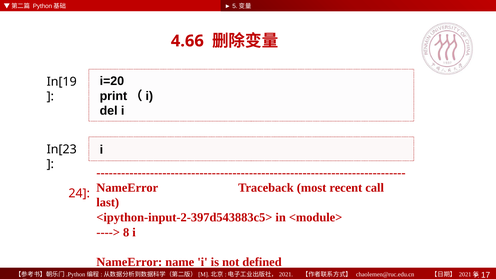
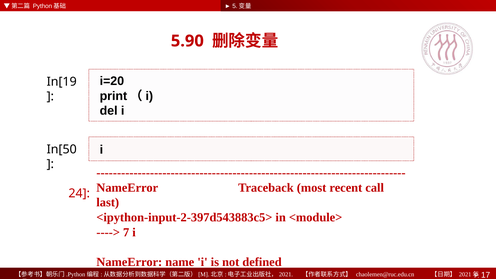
4.66: 4.66 -> 5.90 (187, 41)
In[23: In[23 -> In[50 (62, 149)
8: 8 -> 7 (126, 232)
